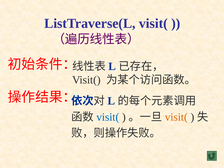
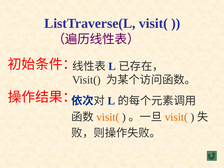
visit( colour: blue -> orange (108, 117)
